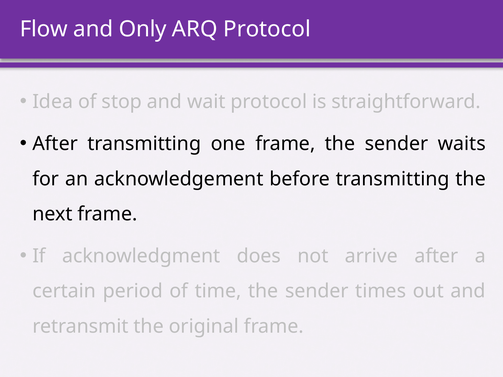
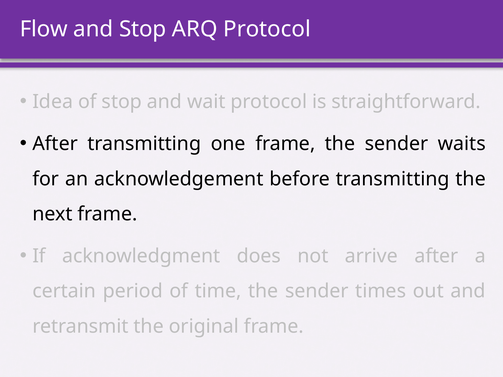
and Only: Only -> Stop (143, 29)
